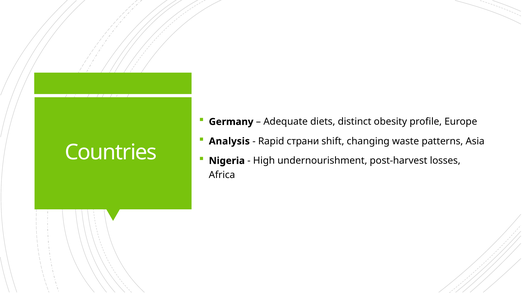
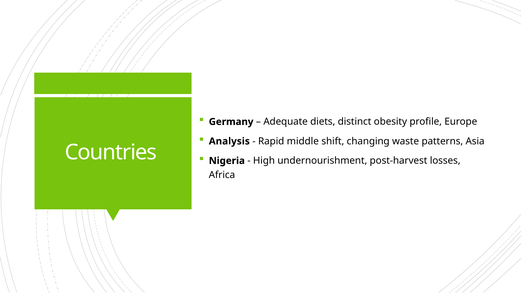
страни: страни -> middle (303, 142)
